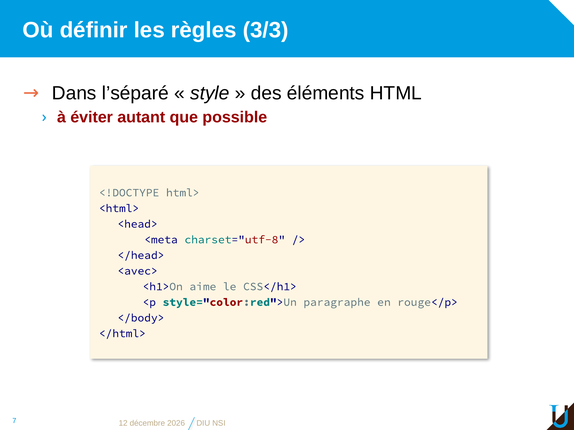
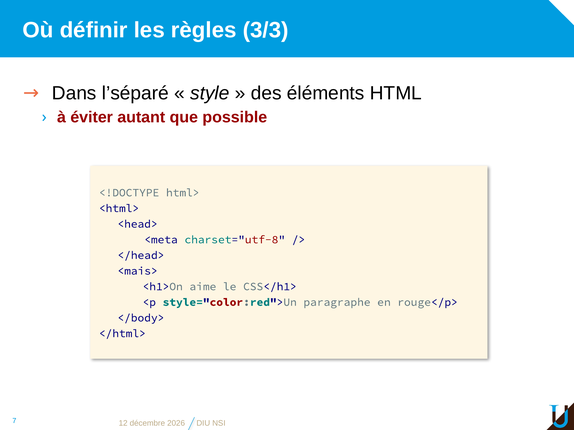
<avec>: <avec> -> <mais> (138, 271)
